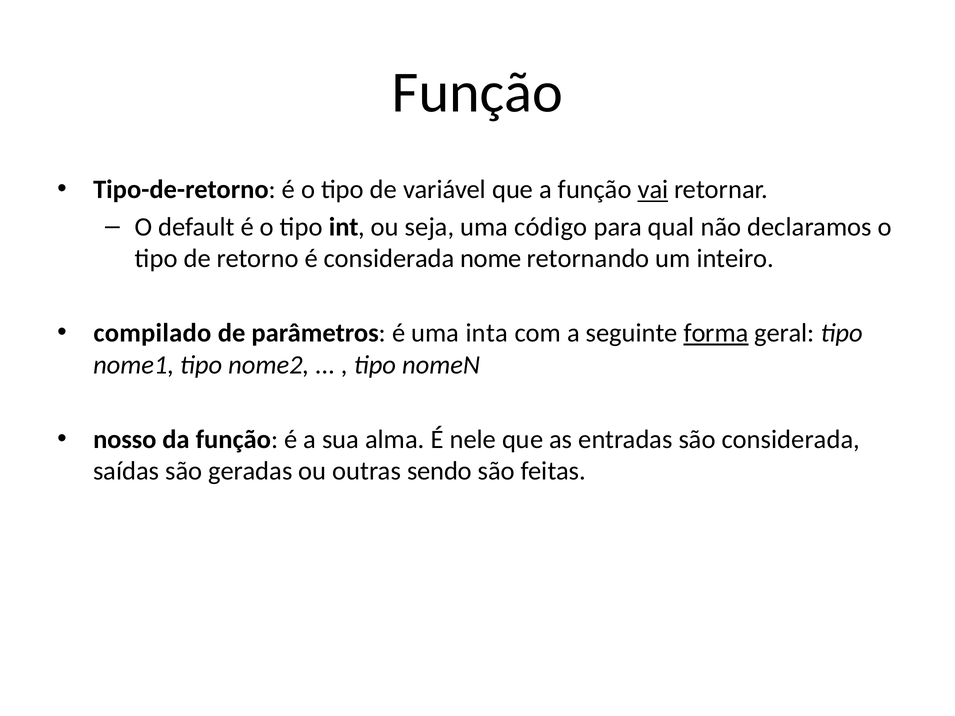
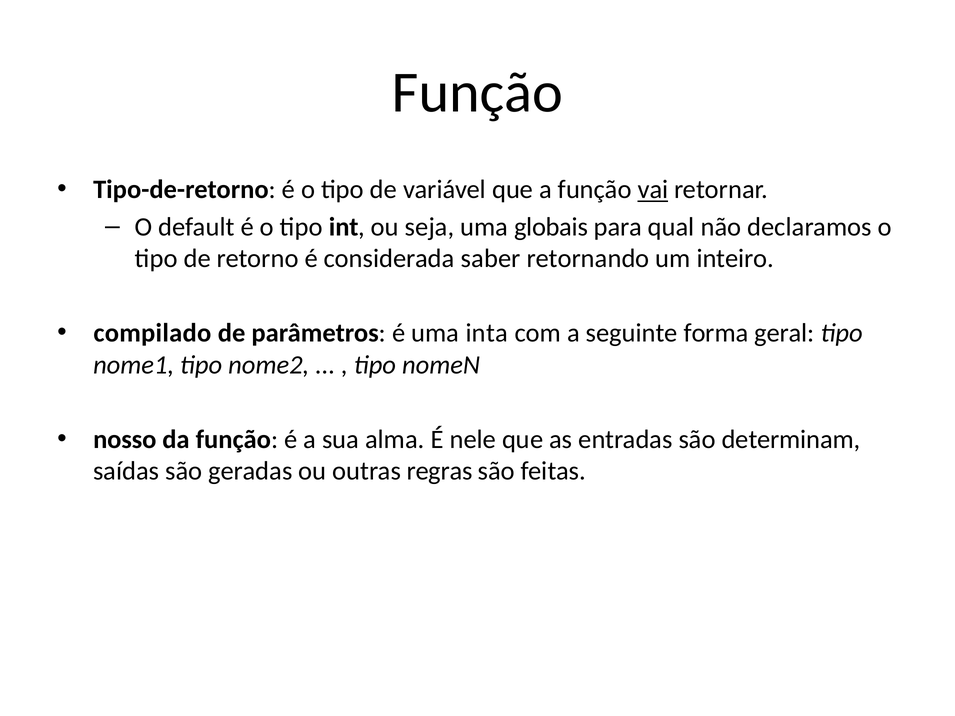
código: código -> globais (551, 227)
nome: nome -> saber (491, 259)
forma underline: present -> none (716, 333)
são considerada: considerada -> determinam (791, 439)
sendo: sendo -> regras (440, 471)
